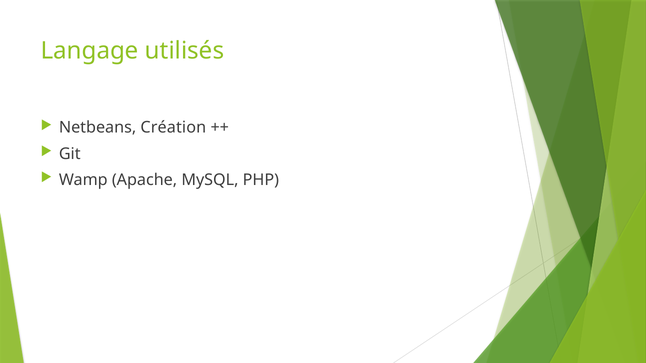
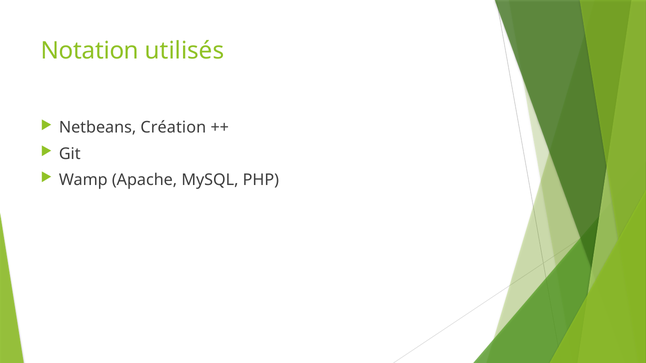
Langage: Langage -> Notation (90, 51)
